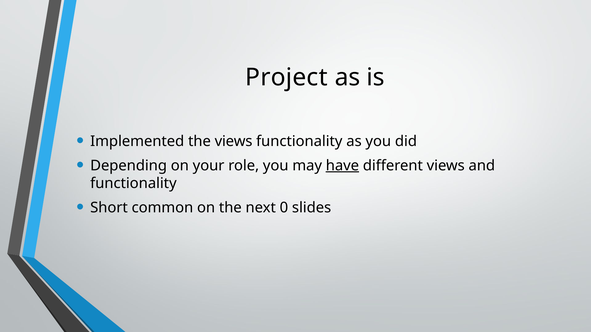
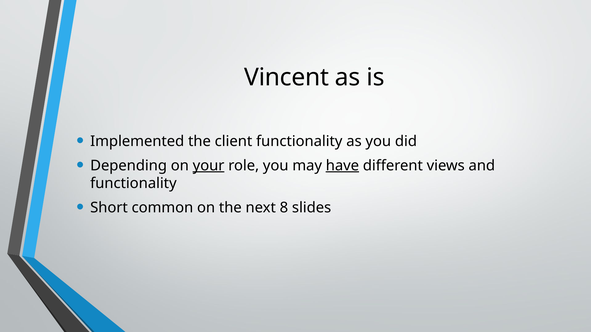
Project: Project -> Vincent (287, 77)
the views: views -> client (233, 141)
your underline: none -> present (209, 166)
0: 0 -> 8 (284, 208)
